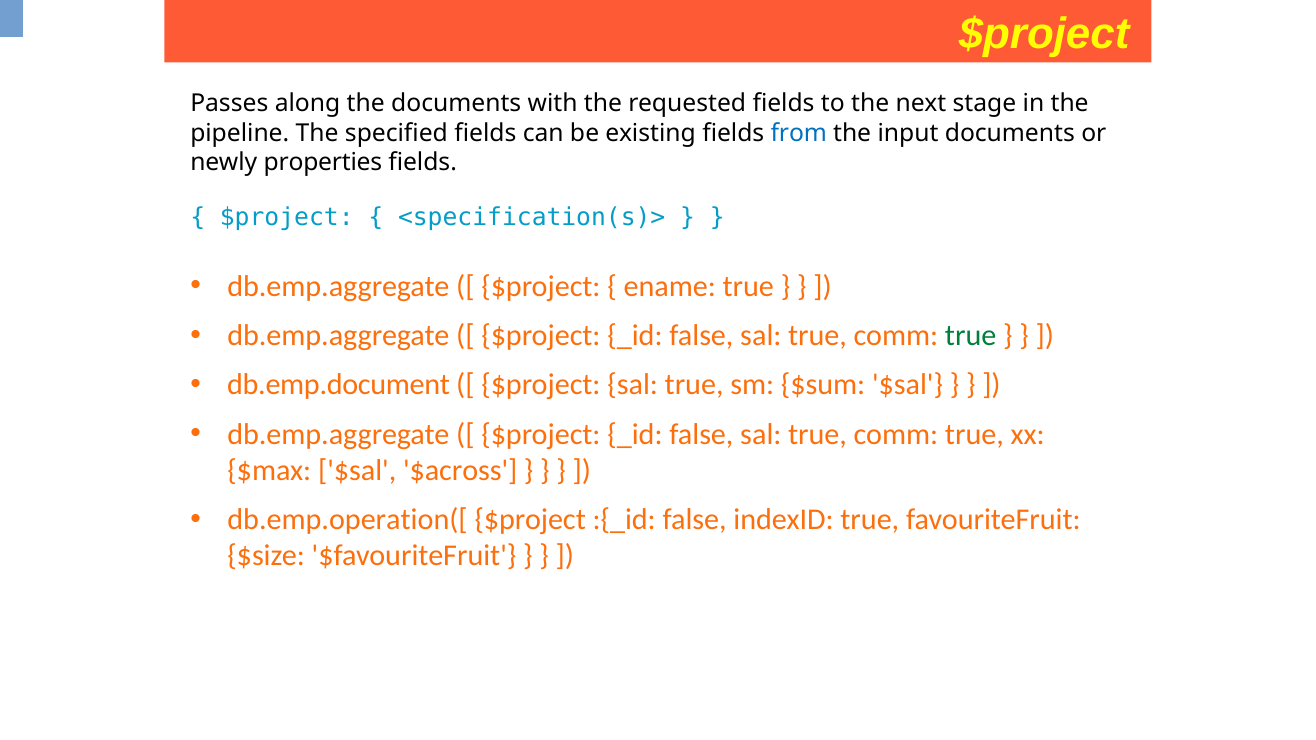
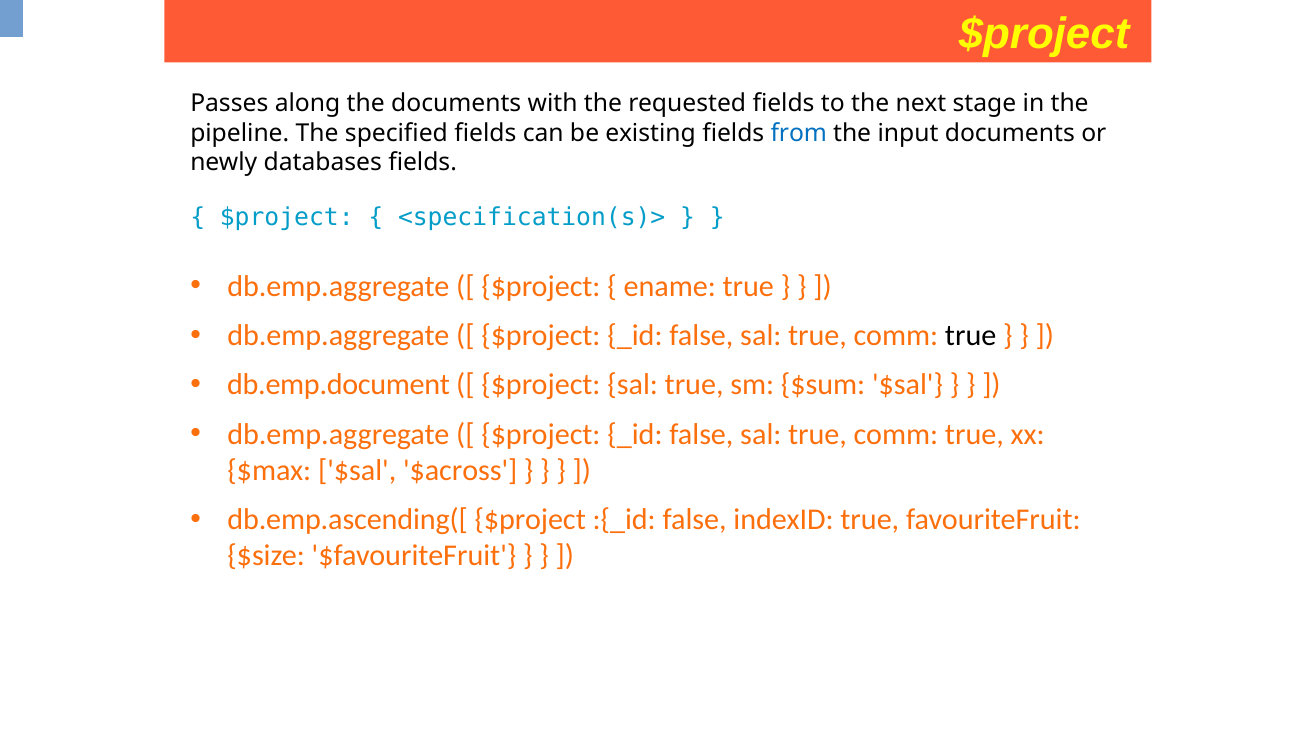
properties: properties -> databases (323, 163)
true colour: green -> black (971, 336)
db.emp.operation([: db.emp.operation([ -> db.emp.ascending([ (348, 520)
